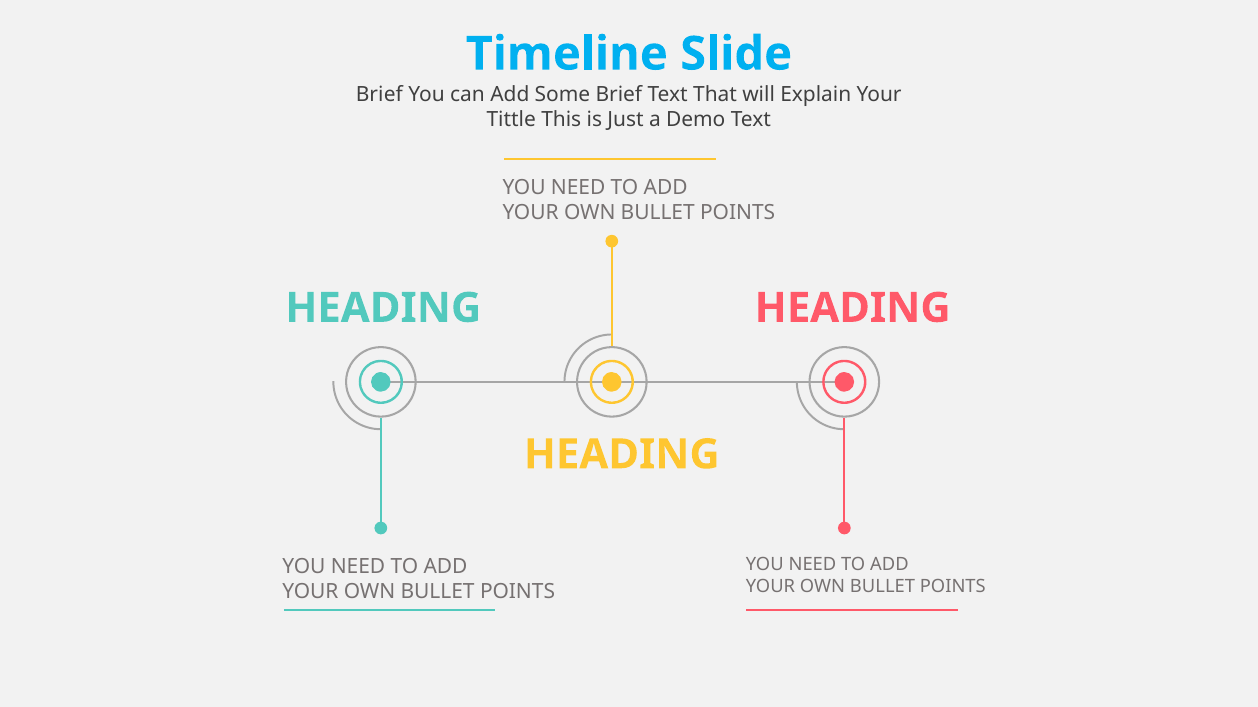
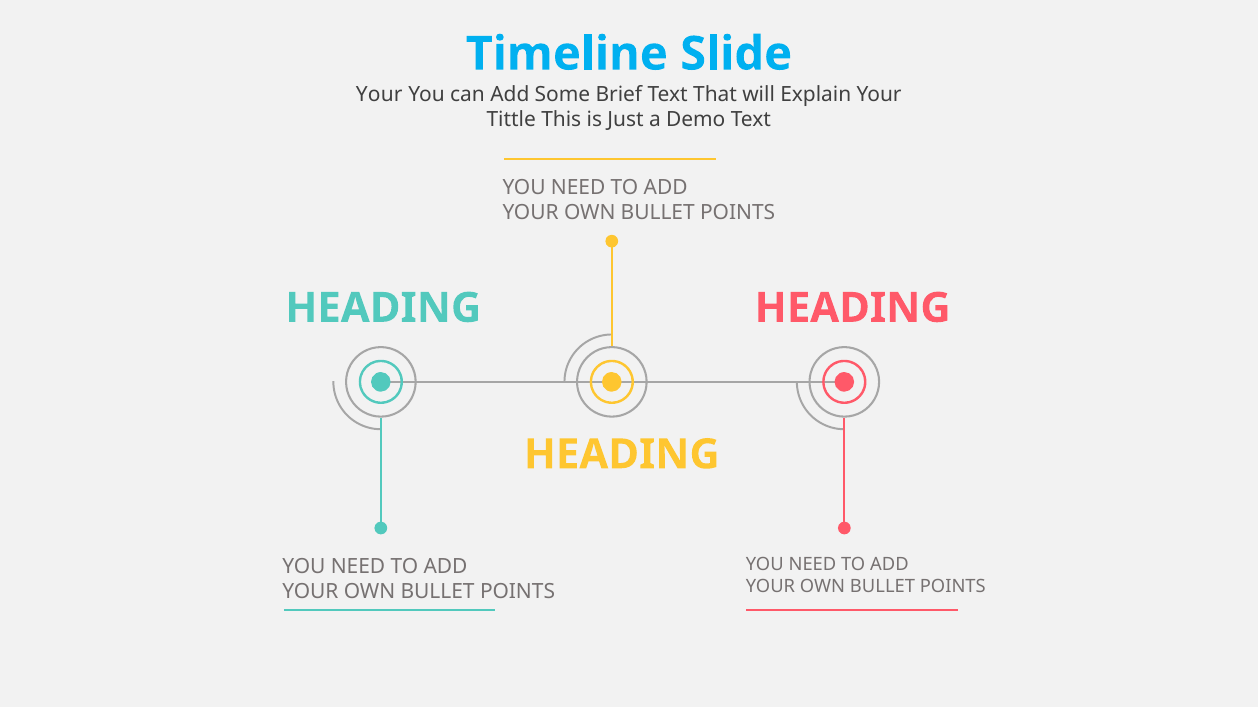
Brief: Brief -> Your (379, 94)
